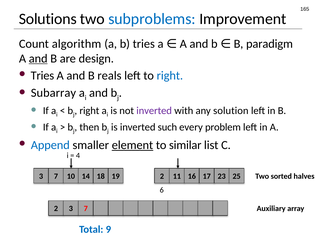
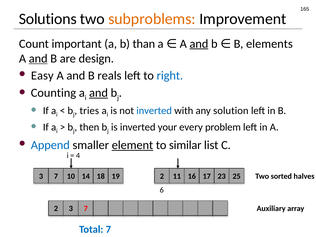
subproblems colour: blue -> orange (152, 19)
algorithm: algorithm -> important (77, 44)
b tries: tries -> than (144, 44)
and underline: none -> present (199, 44)
paradigm: paradigm -> elements (269, 44)
Tries: Tries -> Easy (42, 76)
Subarray: Subarray -> Counting (53, 93)
and underline: none -> present (99, 93)
right: right -> tries (89, 111)
inverted colour: purple -> blue (154, 111)
such: such -> your (167, 127)
Total 9: 9 -> 7 (108, 229)
